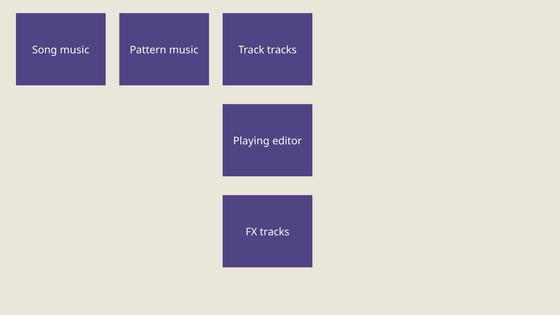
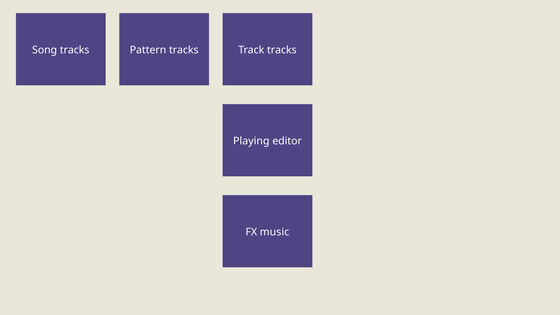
Song music: music -> tracks (75, 50)
Pattern music: music -> tracks (184, 50)
FX tracks: tracks -> music (275, 232)
